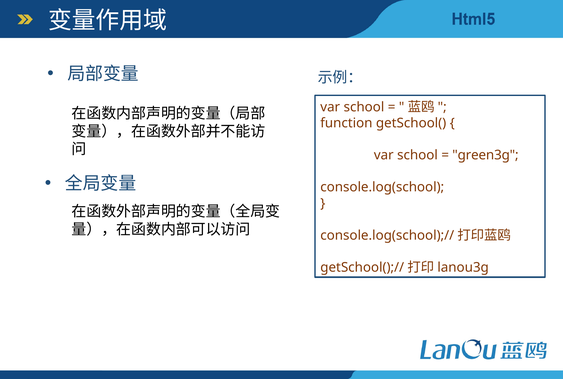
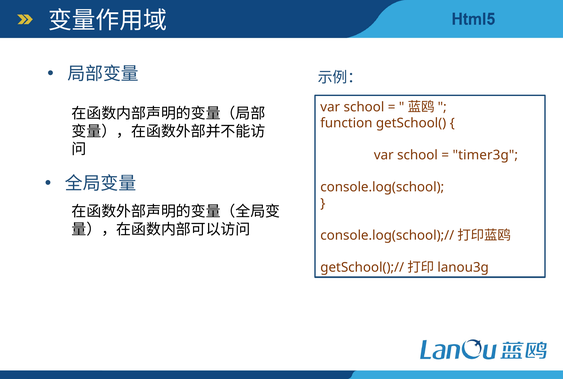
green3g: green3g -> timer3g (485, 155)
